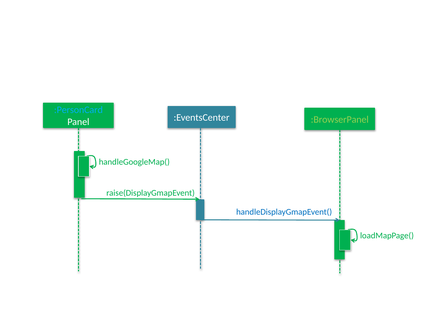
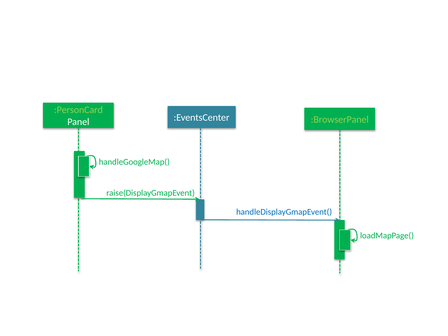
:PersonCard colour: light blue -> light green (78, 110)
